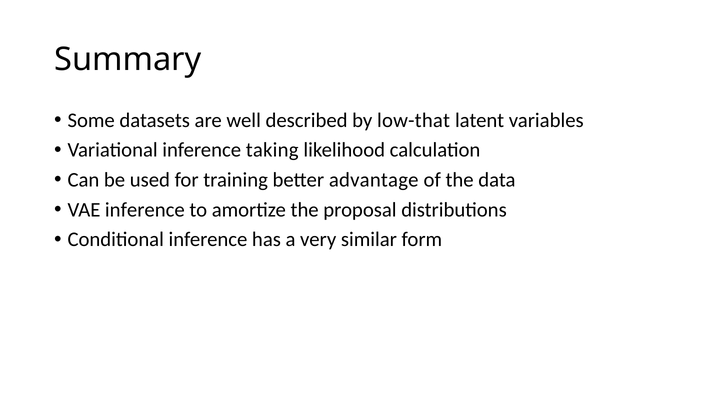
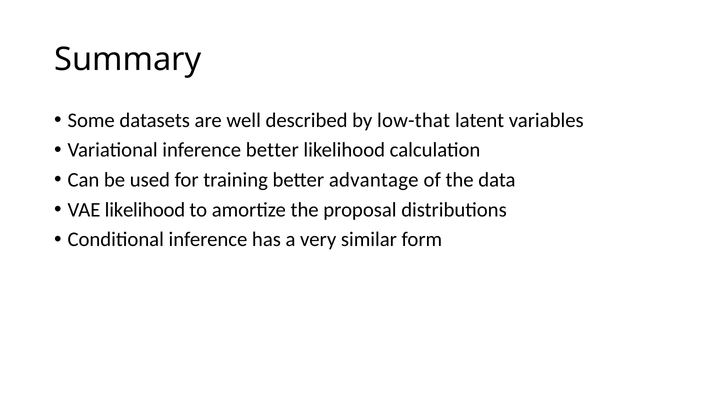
inference taking: taking -> better (272, 150)
VAE inference: inference -> likelihood (145, 210)
